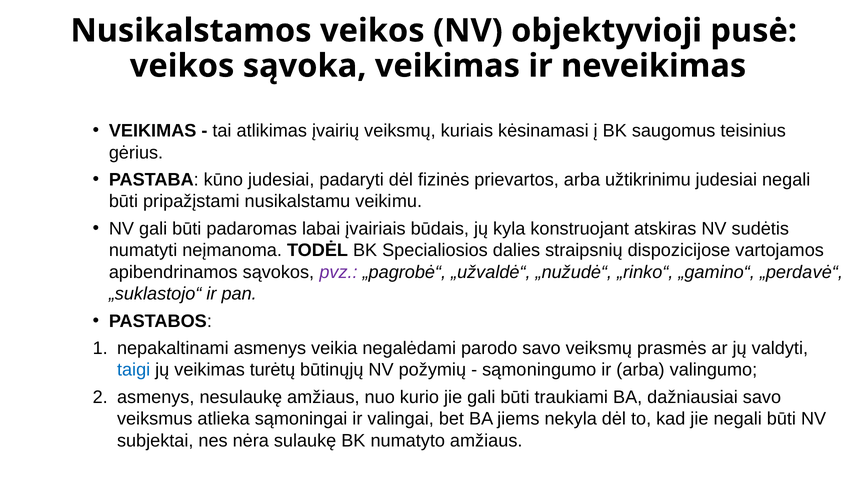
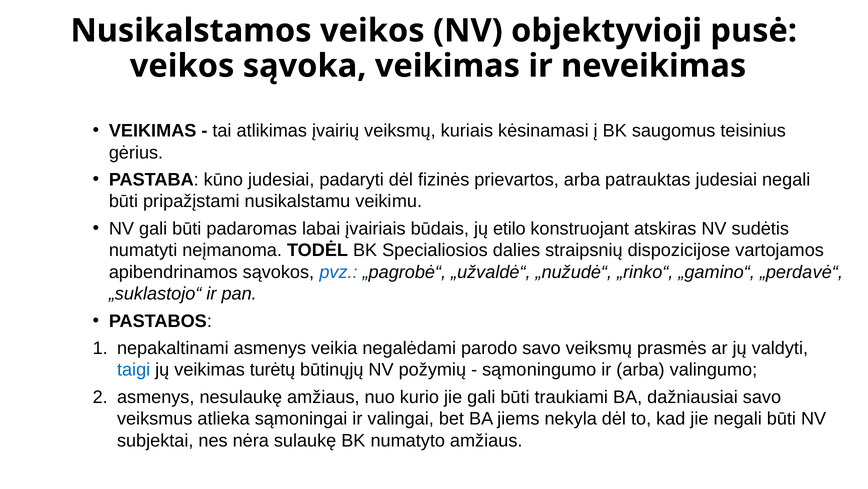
užtikrinimu: užtikrinimu -> patrauktas (648, 179)
kyla: kyla -> etilo (509, 228)
pvz colour: purple -> blue (338, 272)
